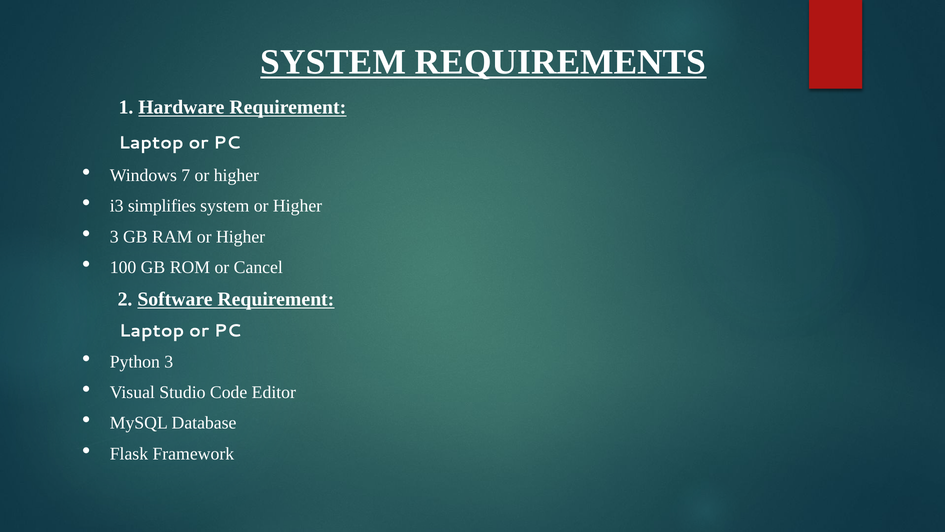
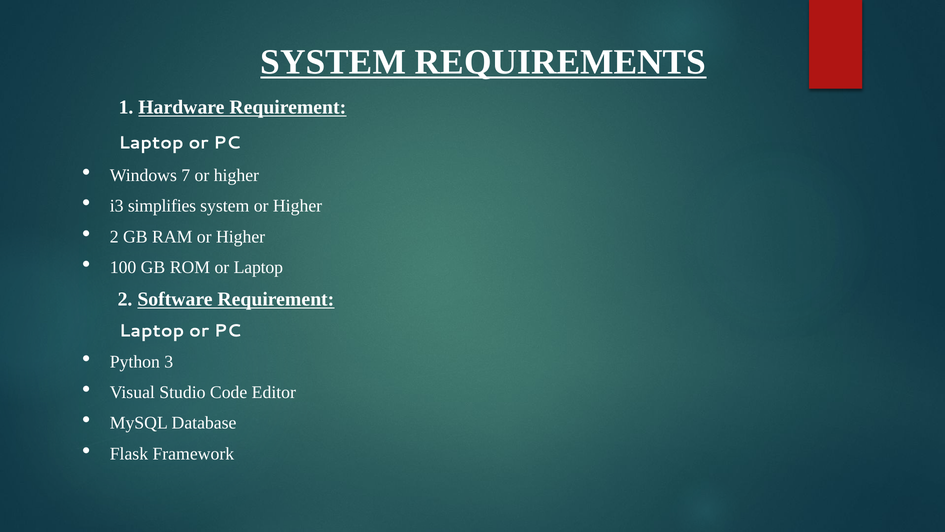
3: 3 -> 2 (114, 236)
or Cancel: Cancel -> Laptop (258, 267)
